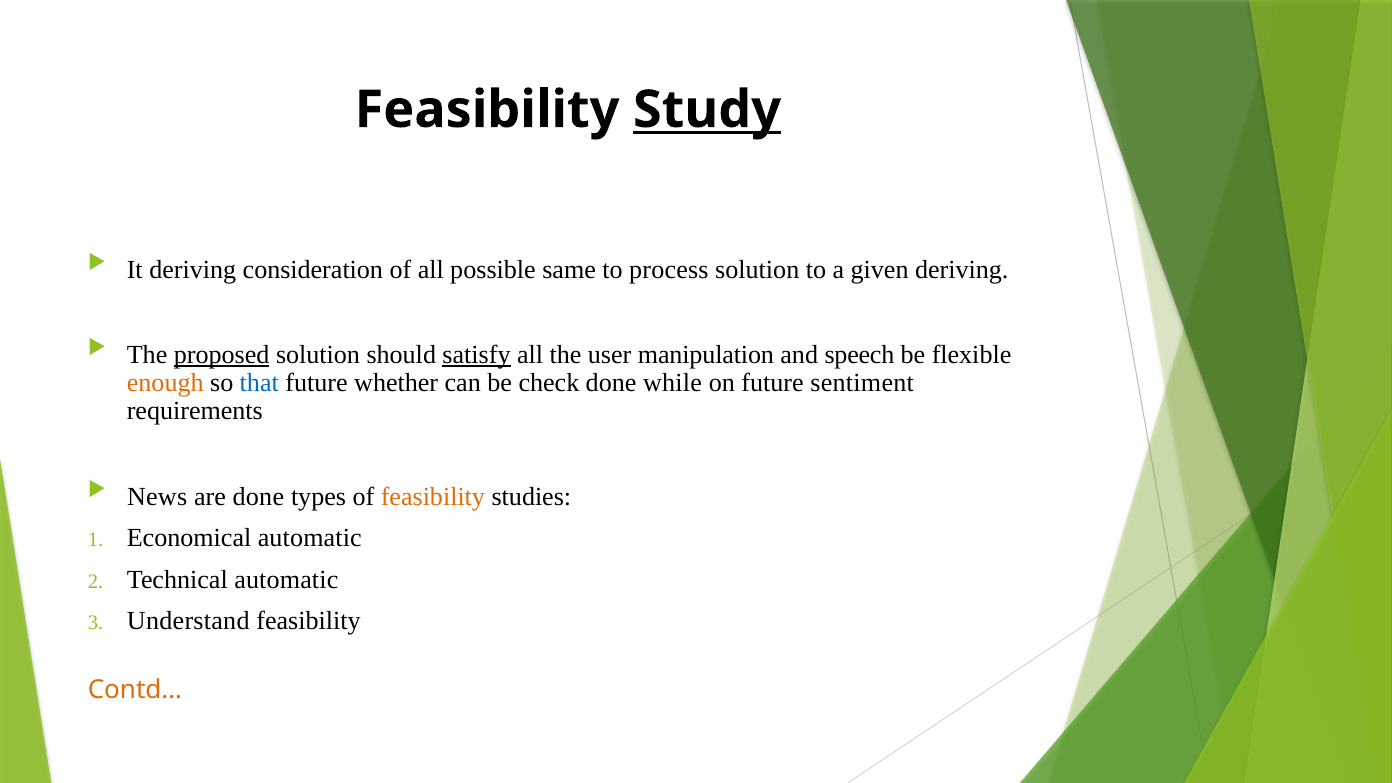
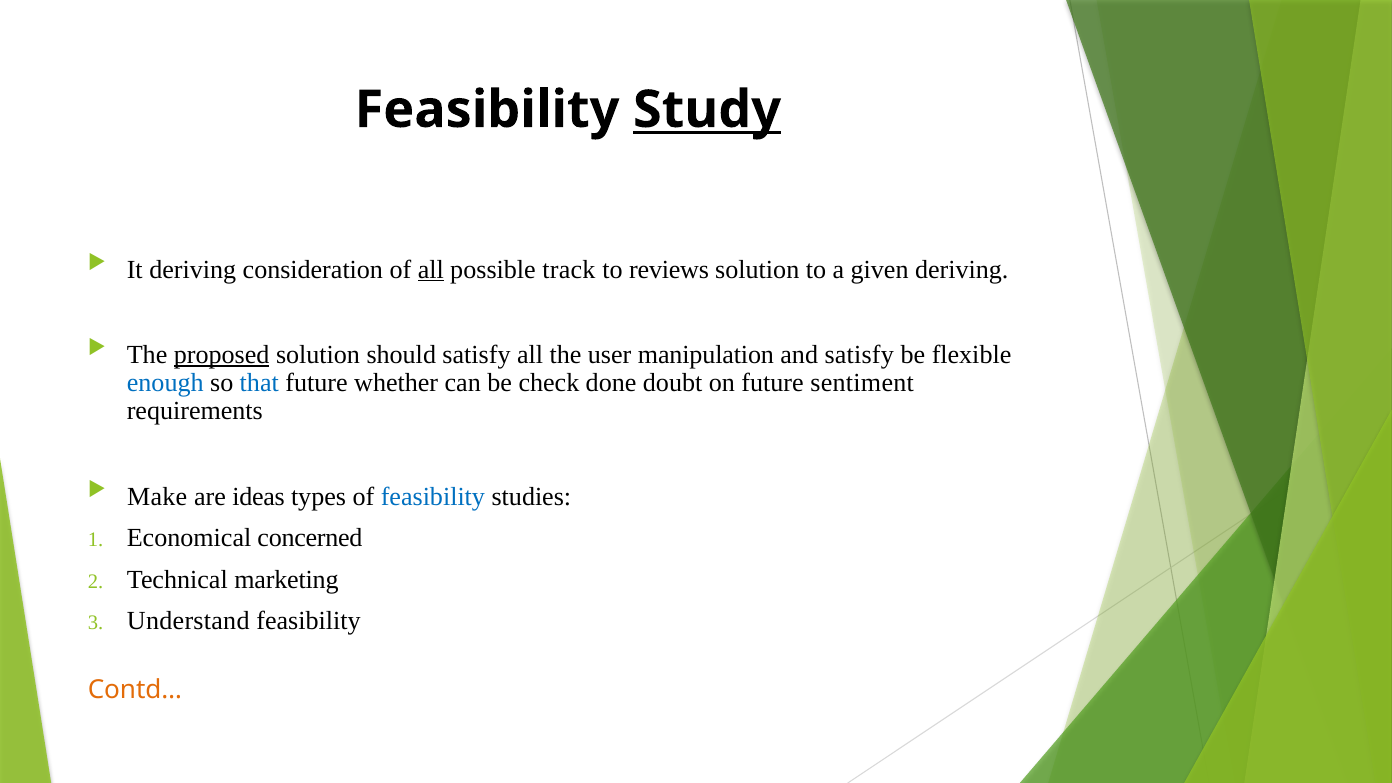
all underline: none -> present (431, 269)
same: same -> track (569, 269)
process: process -> reviews (669, 269)
satisfy underline: present -> none (477, 355)
and speech: speech -> satisfy (859, 355)
enough colour: orange -> blue (165, 383)
while: while -> doubt (673, 383)
News: News -> Make (157, 497)
are done: done -> ideas (259, 497)
feasibility colour: orange -> blue (433, 497)
Economical automatic: automatic -> concerned (310, 538)
Technical automatic: automatic -> marketing (286, 579)
